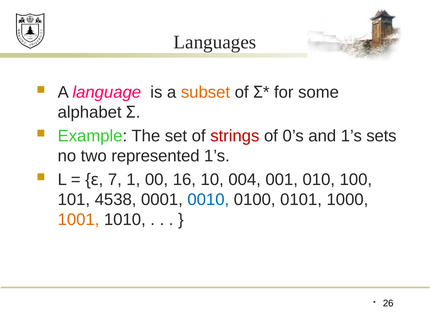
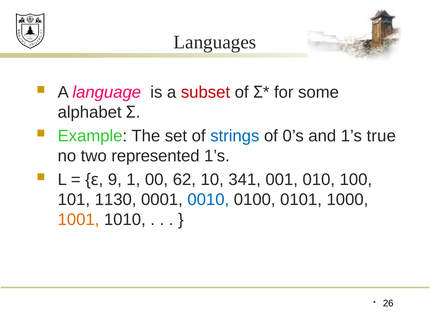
subset colour: orange -> red (205, 92)
strings colour: red -> blue (235, 136)
sets: sets -> true (381, 136)
7: 7 -> 9 (115, 179)
16: 16 -> 62 (184, 179)
004: 004 -> 341 (245, 179)
4538: 4538 -> 1130 (116, 199)
